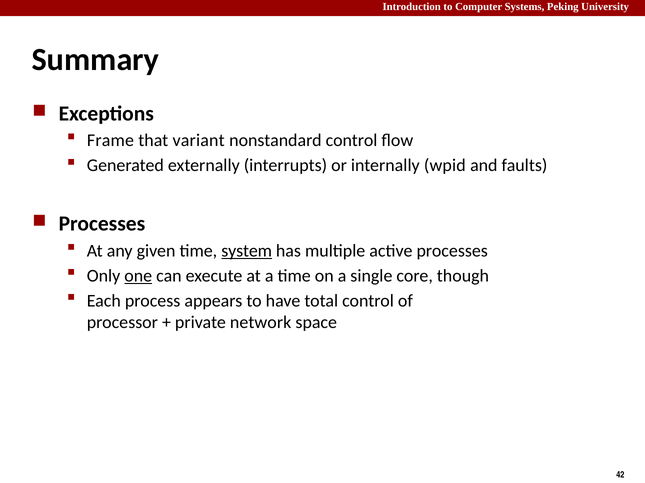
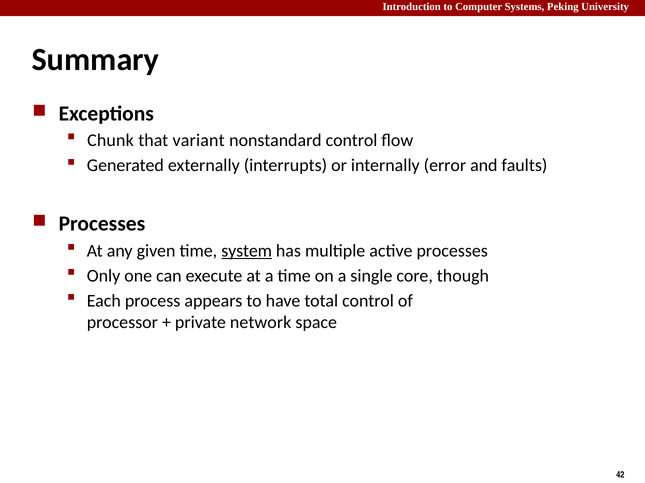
Frame: Frame -> Chunk (110, 141)
wpid: wpid -> error (445, 166)
one underline: present -> none (138, 276)
